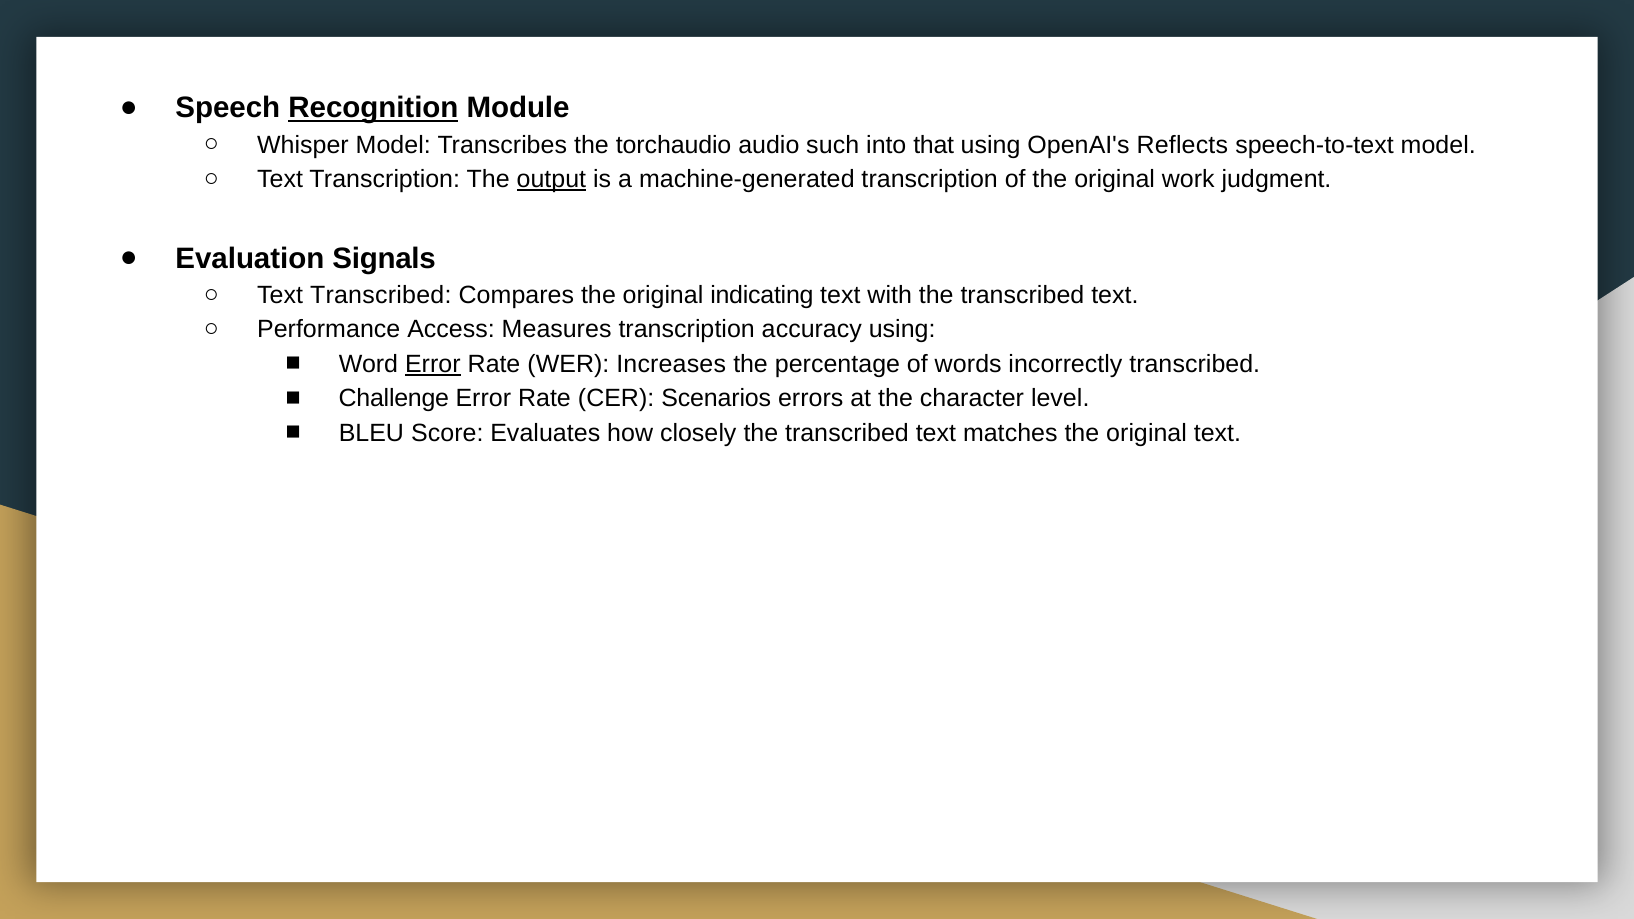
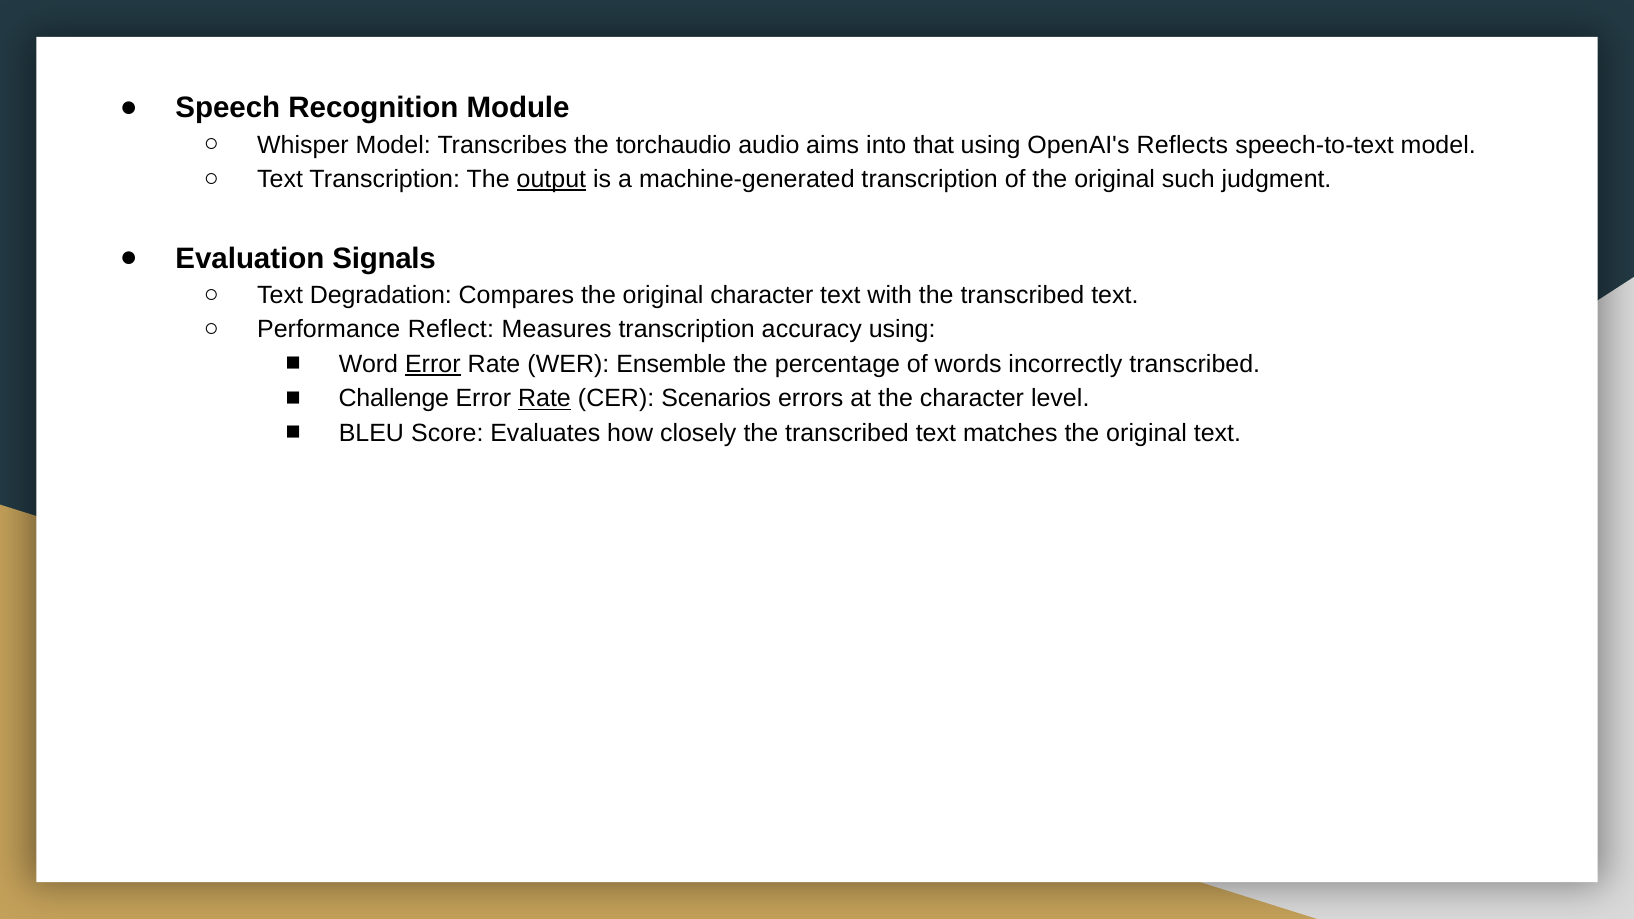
Recognition underline: present -> none (373, 108)
such: such -> aims (833, 145)
work: work -> such (1188, 179)
Text Transcribed: Transcribed -> Degradation (381, 295)
original indicating: indicating -> character (762, 295)
Access: Access -> Reflect (451, 330)
Increases: Increases -> Ensemble (671, 364)
Rate underline: none -> present (544, 399)
